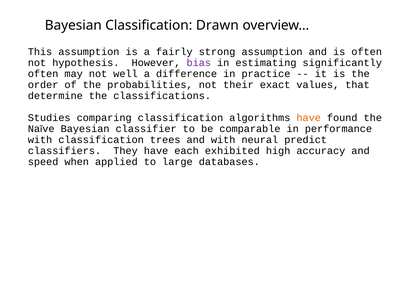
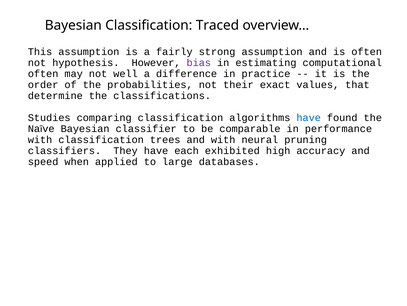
Drawn: Drawn -> Traced (217, 25)
significantly: significantly -> computational (342, 63)
have colour: orange -> blue (309, 118)
predict: predict -> pruning (306, 140)
